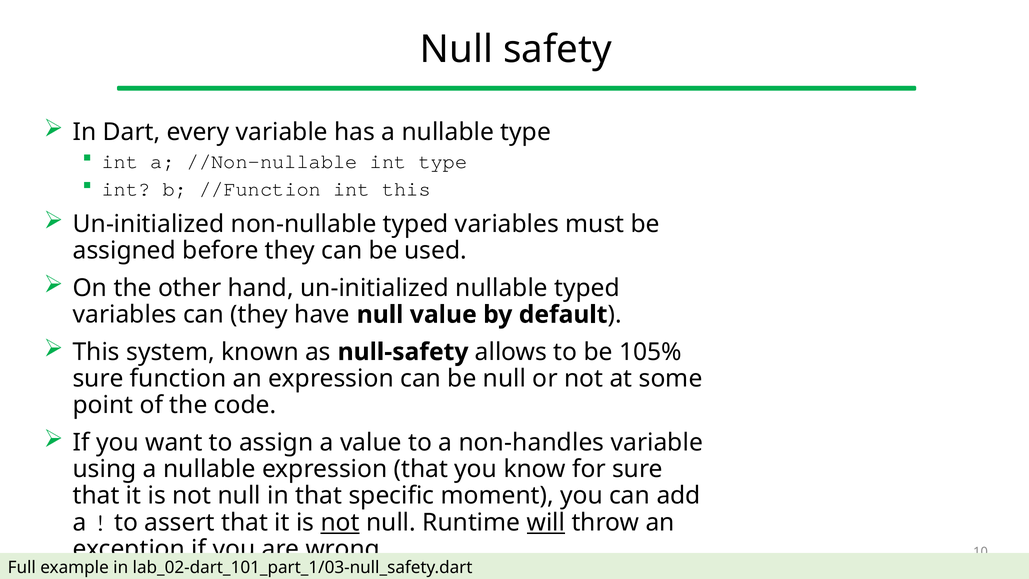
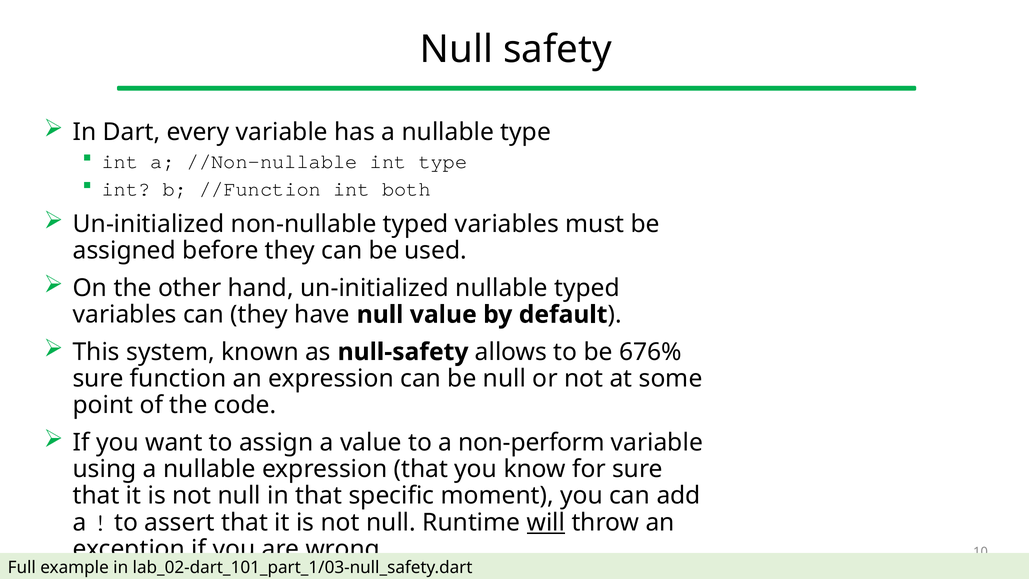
int this: this -> both (406, 189)
105%: 105% -> 676% (651, 352)
non-handles: non-handles -> non-perform (532, 442)
not underline: present -> none (340, 522)
